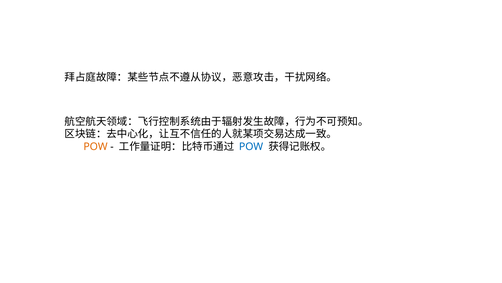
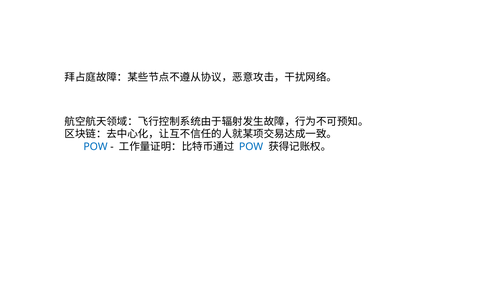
POW colour: orange -> blue (95, 146)
